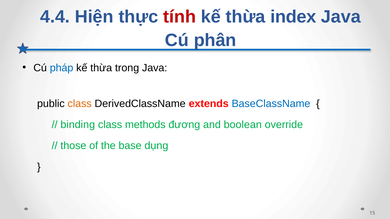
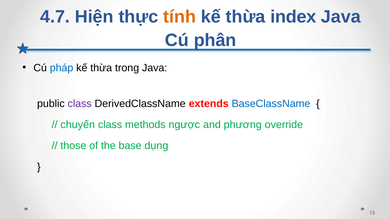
4.4: 4.4 -> 4.7 (55, 17)
tính colour: red -> orange (180, 17)
class colour: orange -> purple (80, 104)
binding: binding -> chuyến (78, 125)
đương: đương -> ngược (184, 125)
boolean: boolean -> phương (243, 125)
